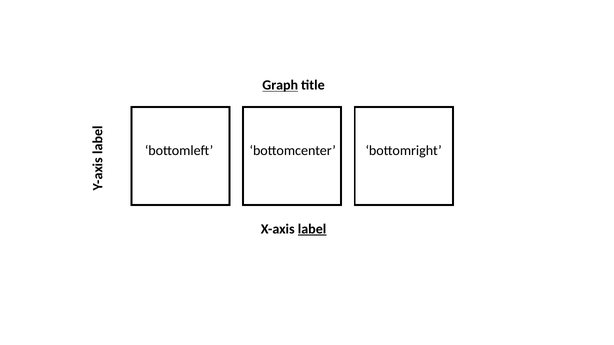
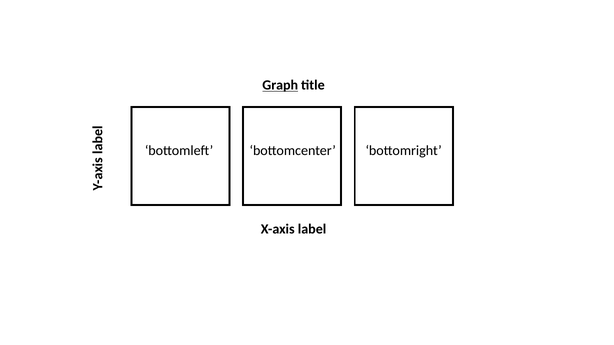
label underline: present -> none (312, 229)
